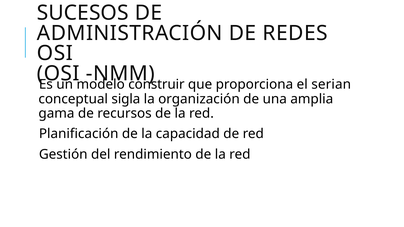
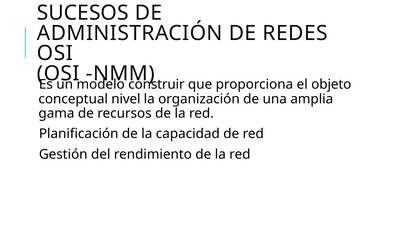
serian: serian -> objeto (331, 84)
sigla: sigla -> nivel (126, 99)
